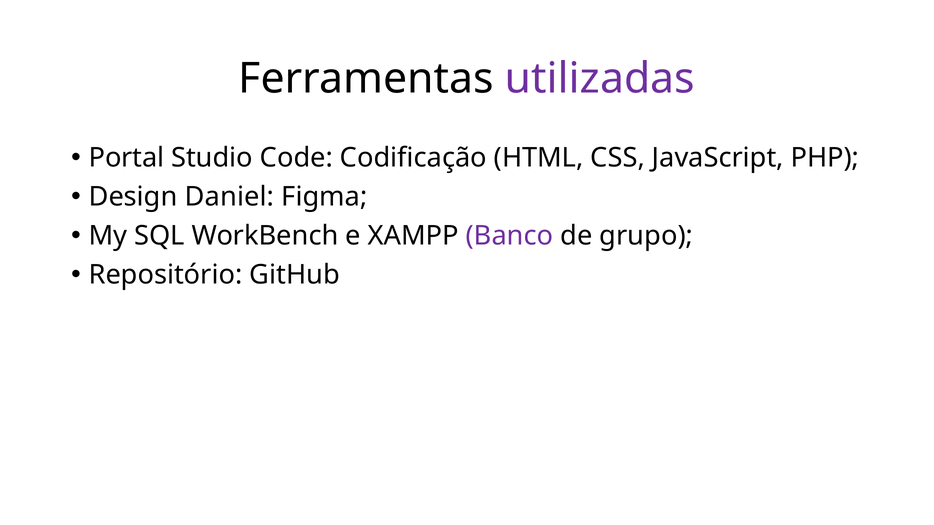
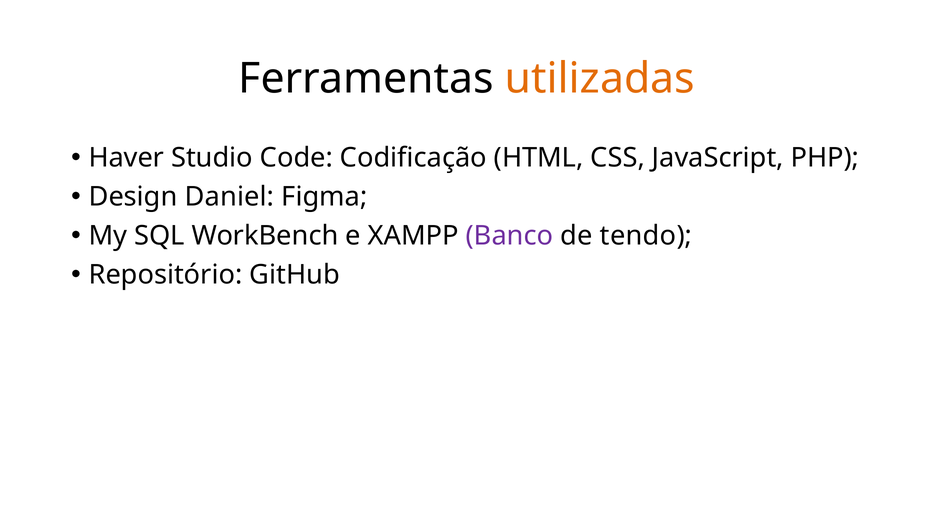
utilizadas colour: purple -> orange (600, 78)
Portal: Portal -> Haver (126, 158)
grupo: grupo -> tendo (646, 236)
